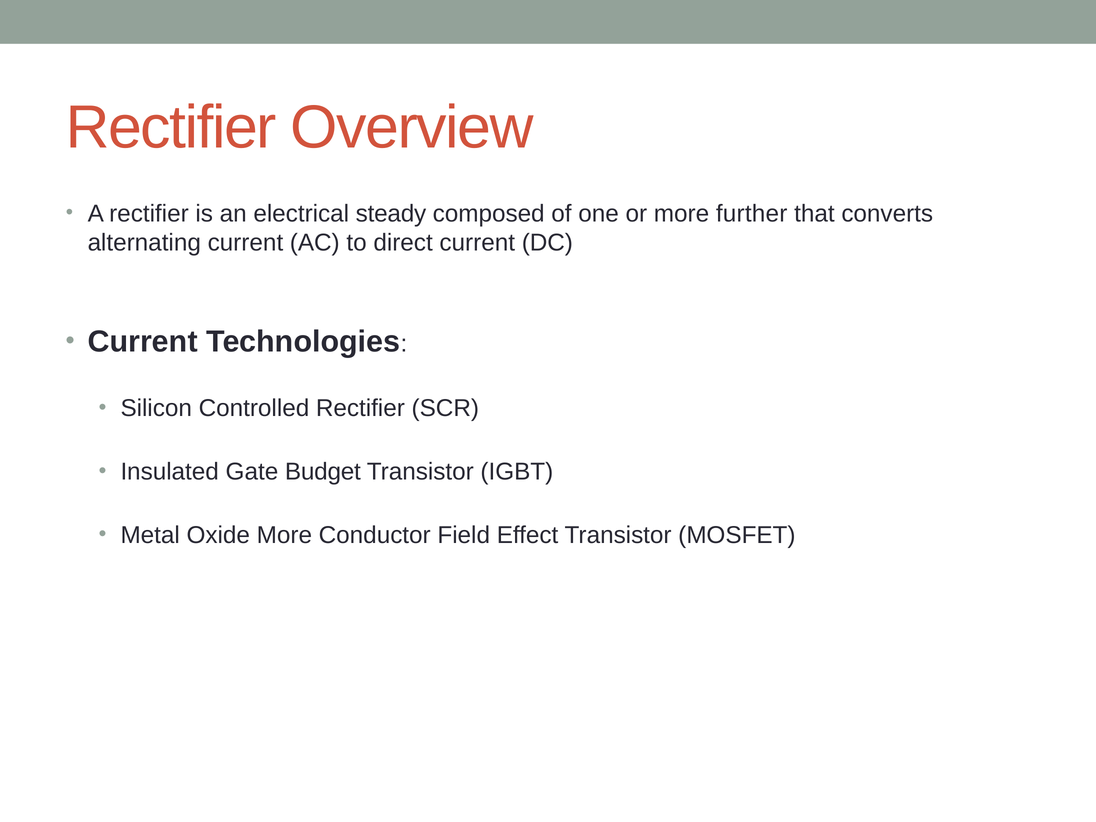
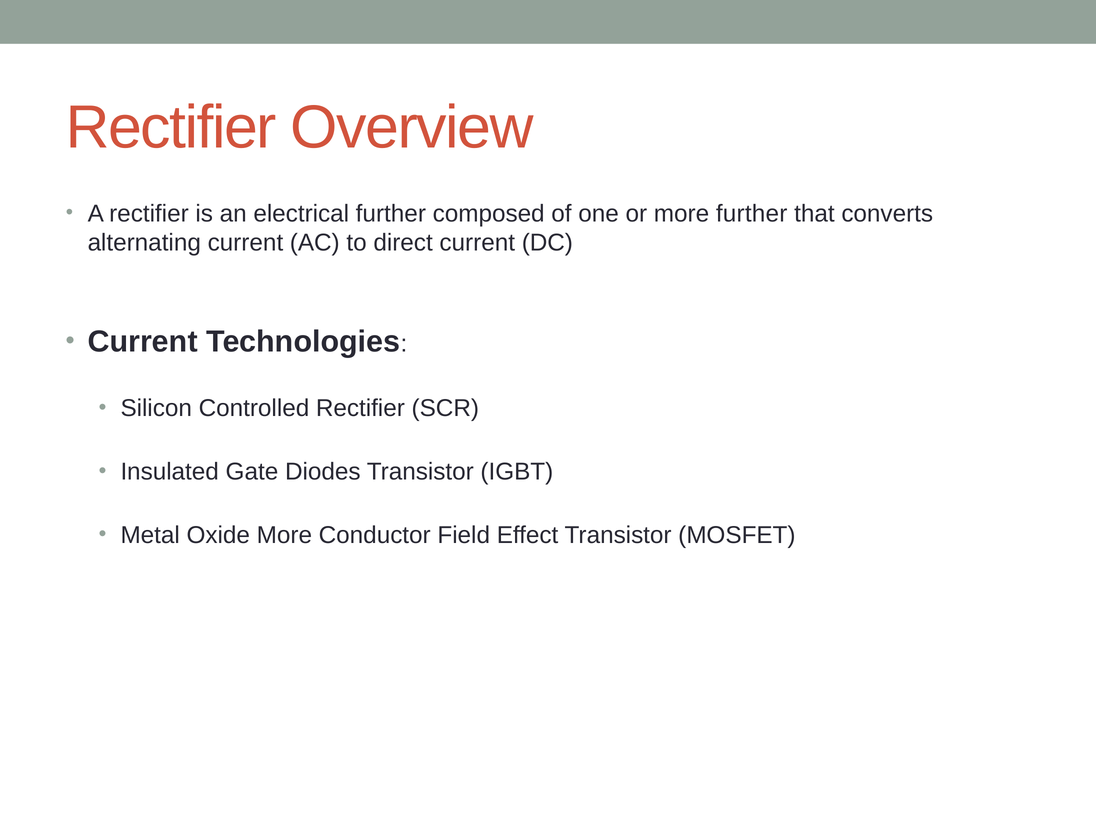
electrical steady: steady -> further (391, 214)
Budget: Budget -> Diodes (323, 472)
